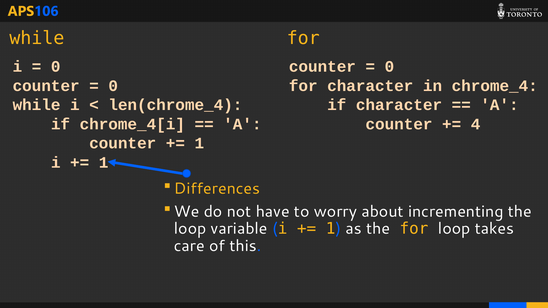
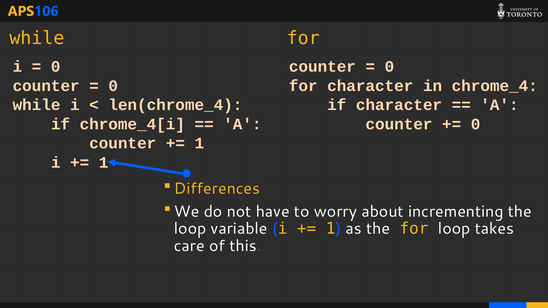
4: 4 -> 0 (476, 124)
